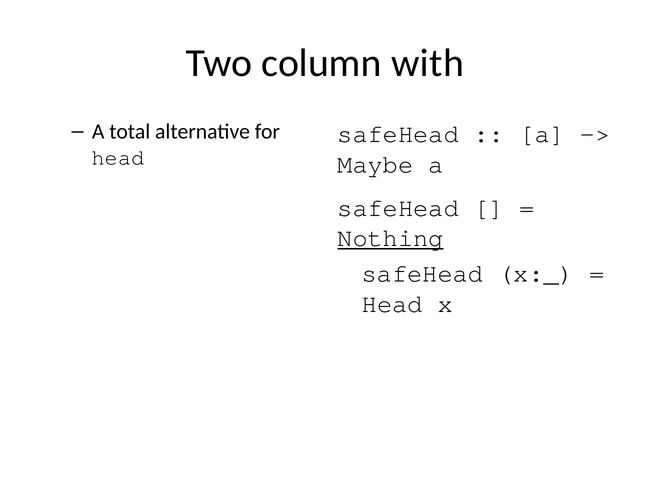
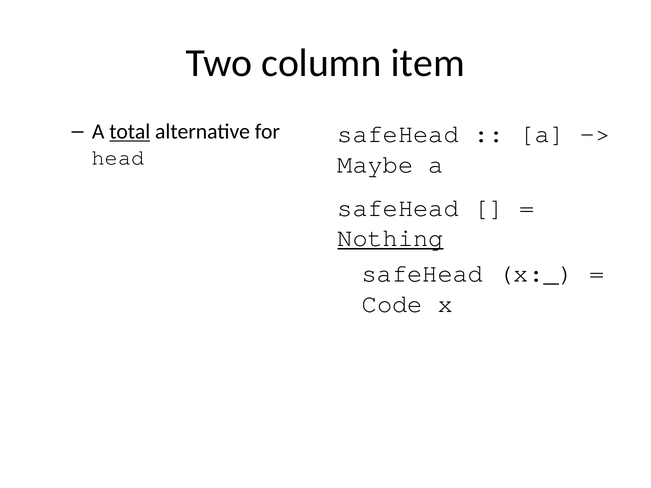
with: with -> item (428, 63)
total underline: none -> present (130, 132)
Head: Head -> Code (392, 304)
